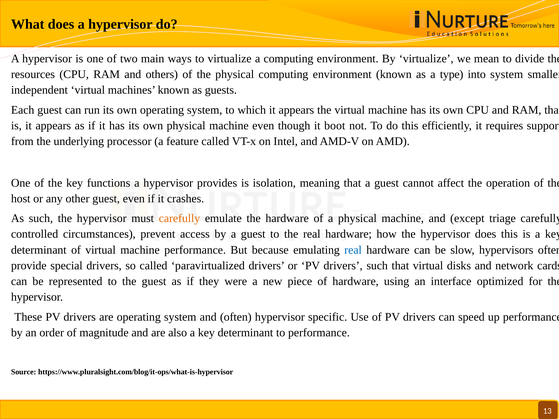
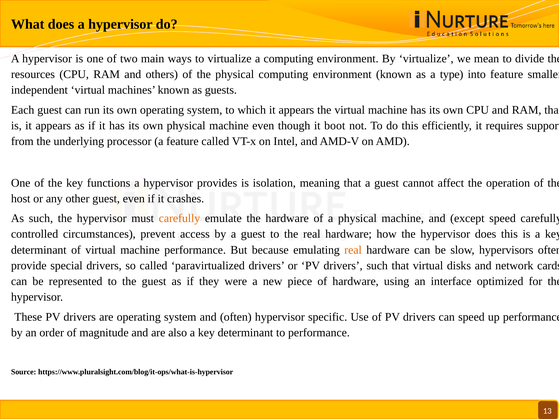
into system: system -> feature (507, 74)
except triage: triage -> speed (503, 219)
real colour: blue -> orange (353, 250)
